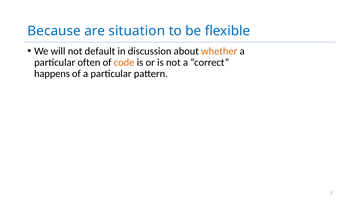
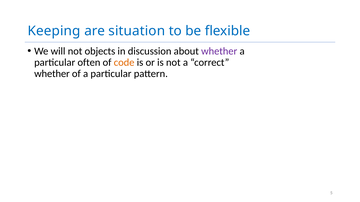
Because: Because -> Keeping (54, 31)
default: default -> objects (100, 51)
whether colour: orange -> purple (219, 51)
happens: happens -> whether (52, 74)
